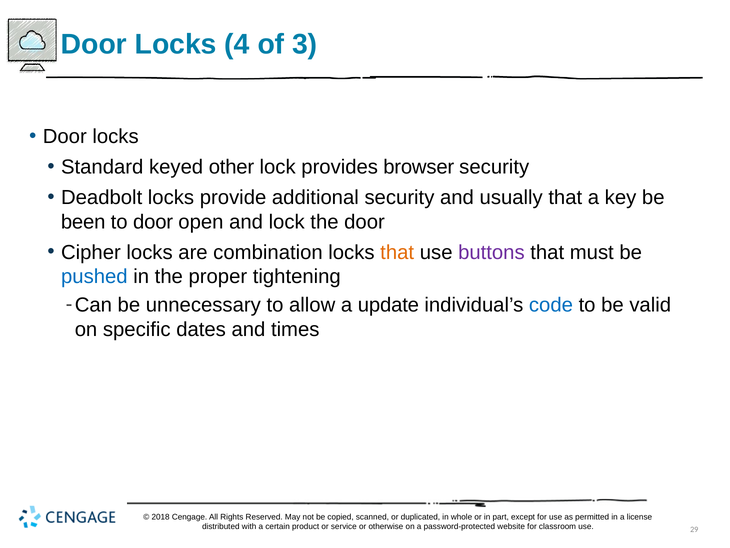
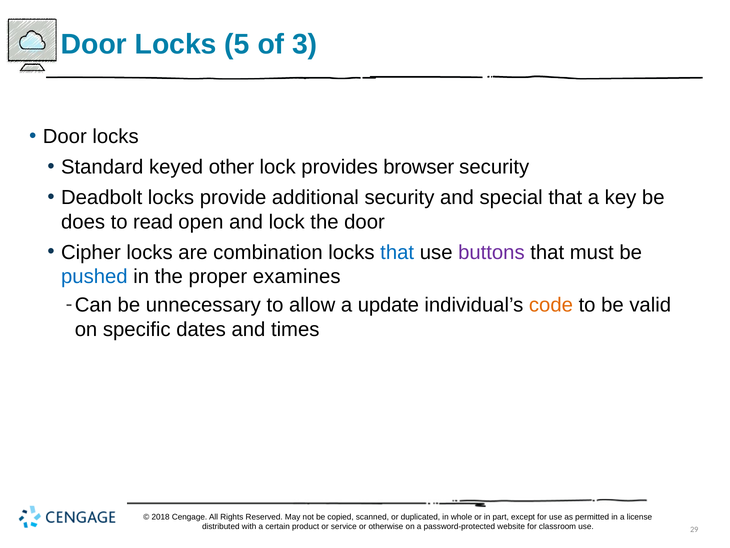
4: 4 -> 5 (237, 45)
usually: usually -> special (511, 197)
been: been -> does (83, 222)
to door: door -> read (153, 222)
that colour: orange -> blue (397, 252)
tightening: tightening -> examines (297, 276)
code colour: blue -> orange (551, 305)
